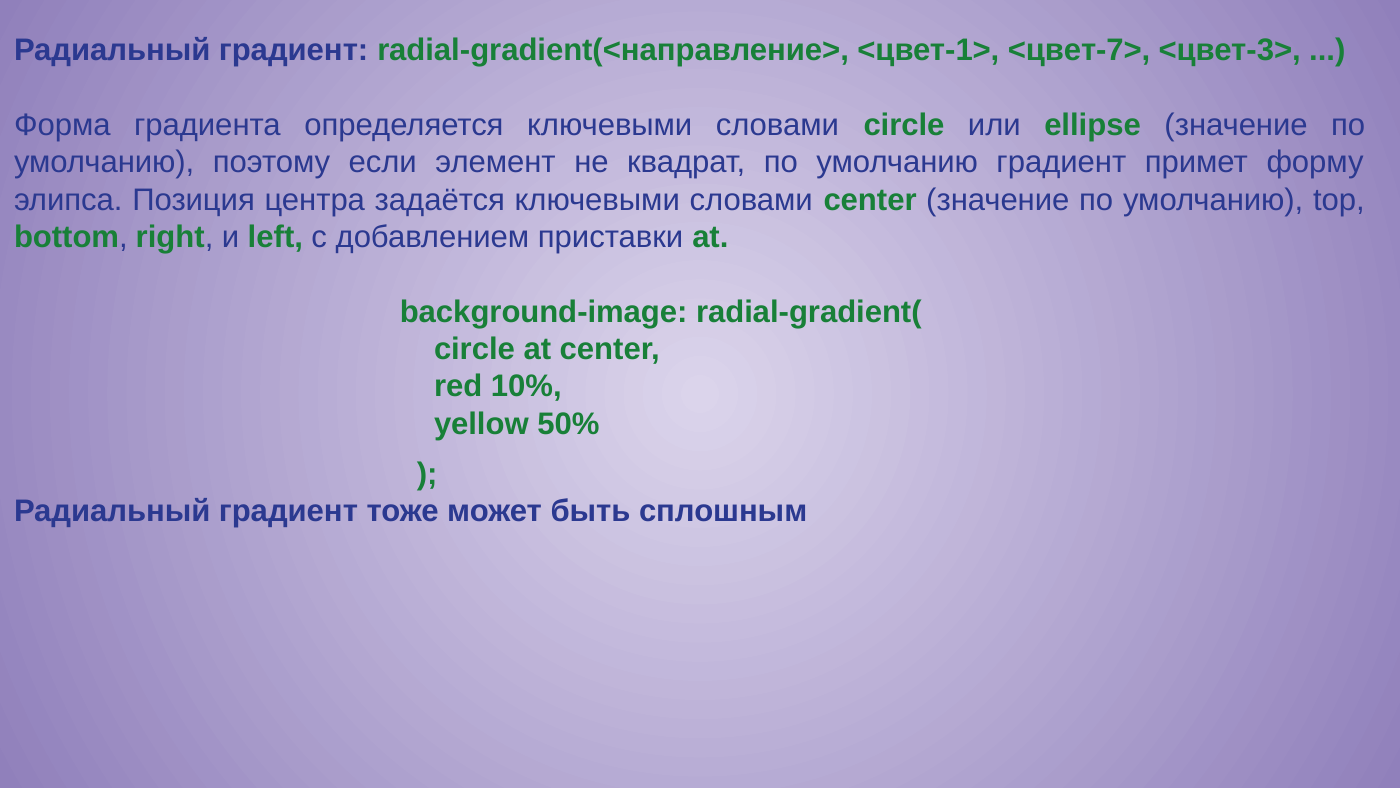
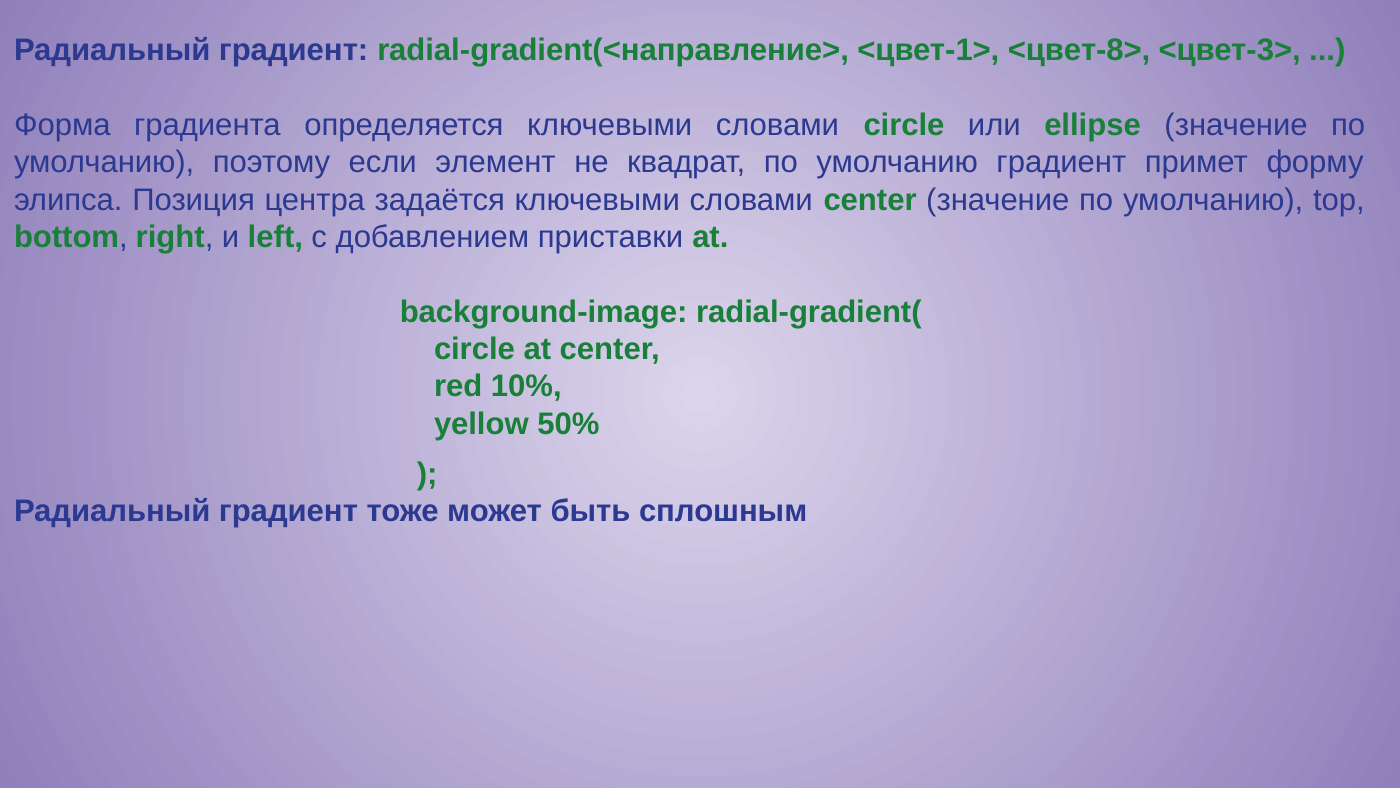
<цвет-7>: <цвет-7> -> <цвет-8> (1079, 50)
